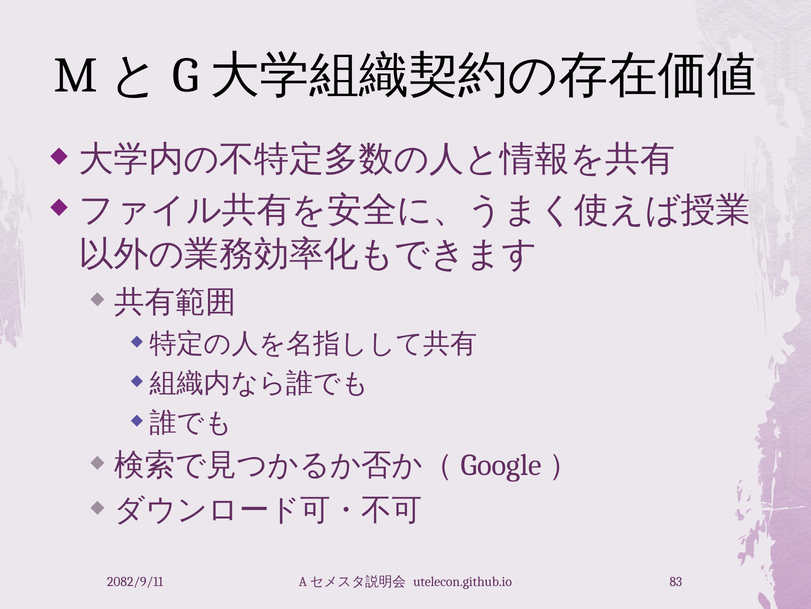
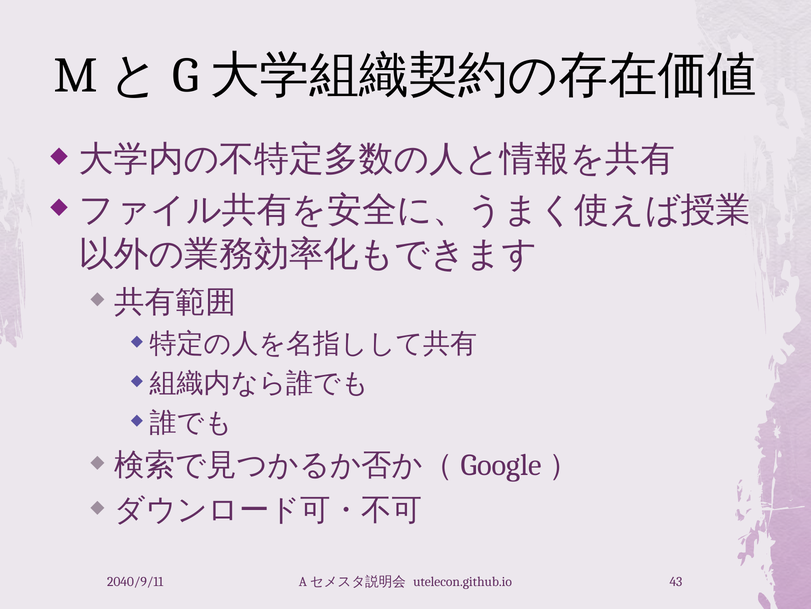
2082/9/11: 2082/9/11 -> 2040/9/11 (135, 581)
83: 83 -> 43 (676, 581)
